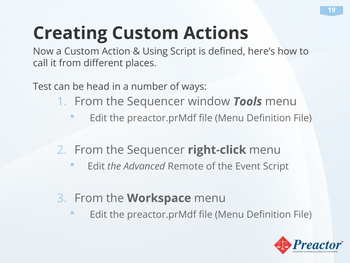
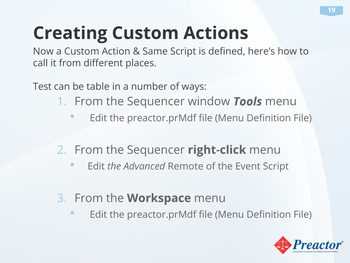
Using: Using -> Same (155, 51)
head: head -> table (98, 86)
